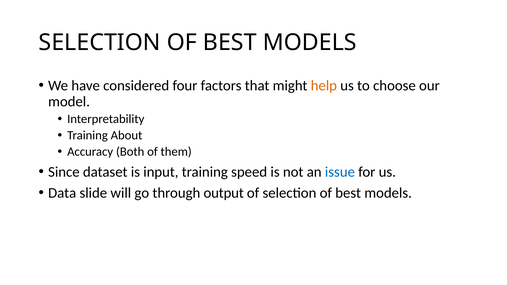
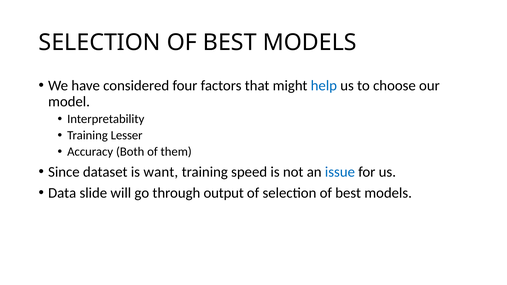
help colour: orange -> blue (324, 86)
About: About -> Lesser (127, 135)
input: input -> want (161, 172)
